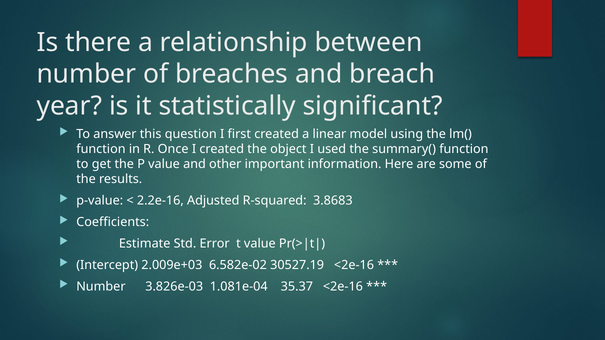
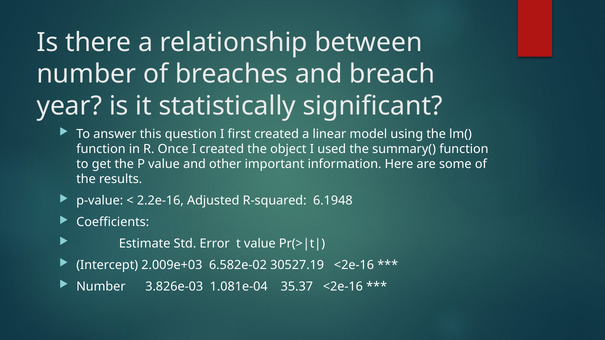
3.8683: 3.8683 -> 6.1948 (333, 201)
